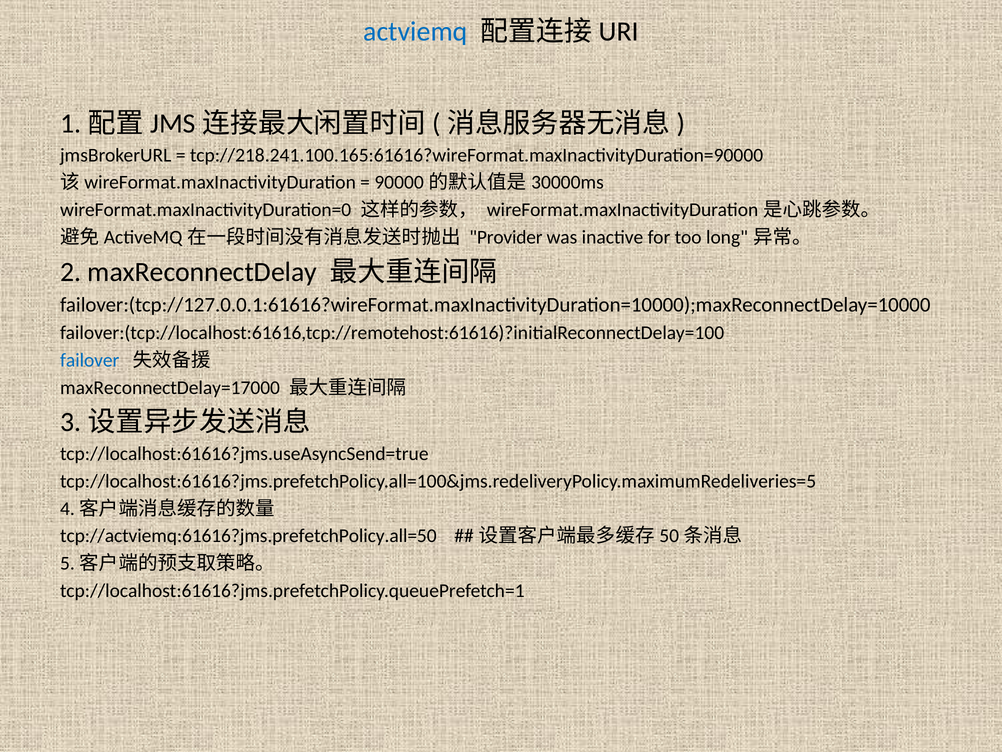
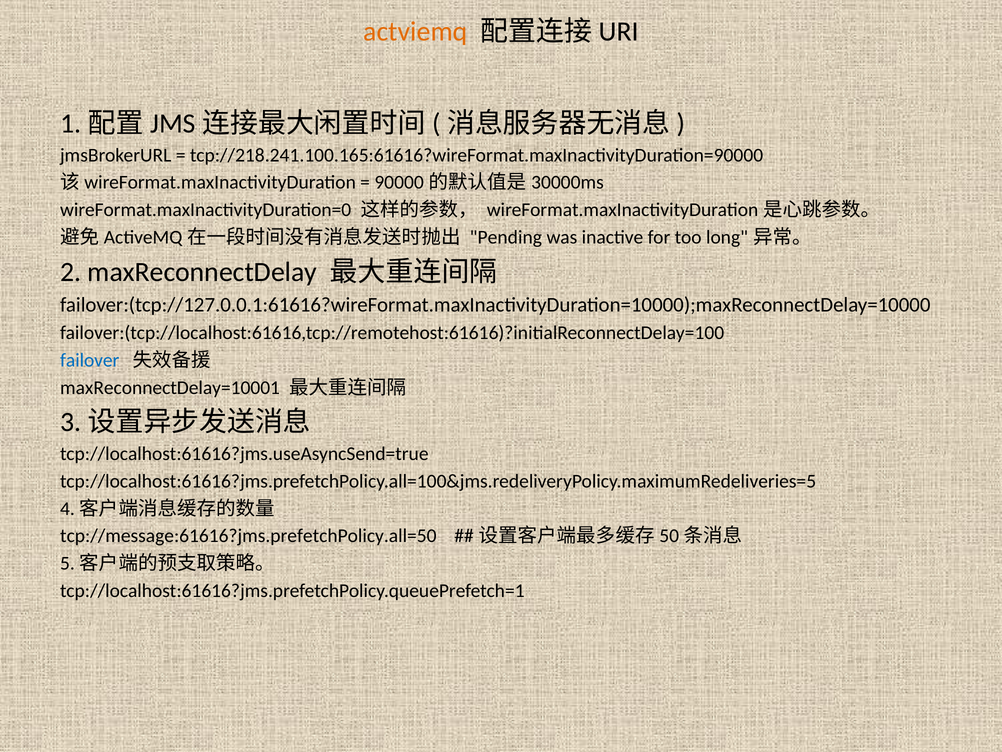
actviemq colour: blue -> orange (415, 32)
Provider: Provider -> Pending (506, 237)
maxReconnectDelay=17000: maxReconnectDelay=17000 -> maxReconnectDelay=10001 (170, 387)
tcp://actviemq:61616?jms.prefetchPolicy.all=50: tcp://actviemq:61616?jms.prefetchPolicy.all=50 -> tcp://message:61616?jms.prefetchPolicy.all=50 (248, 536)
